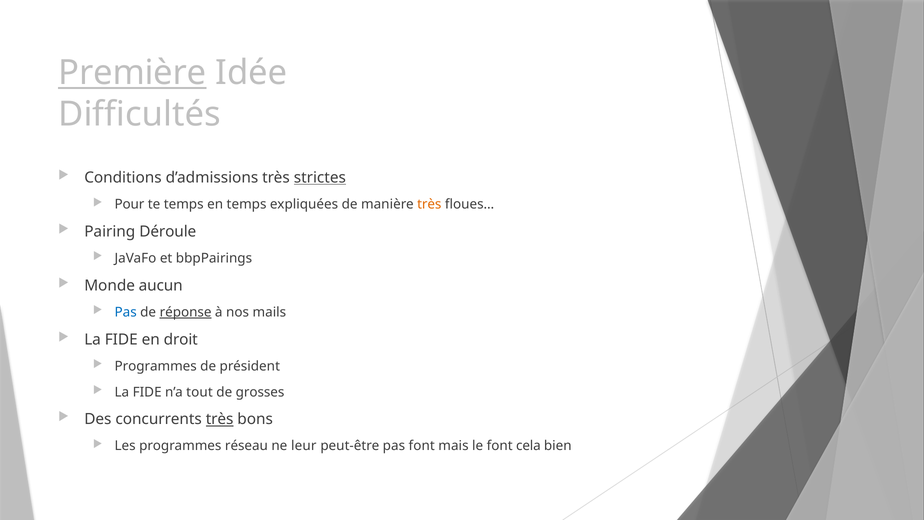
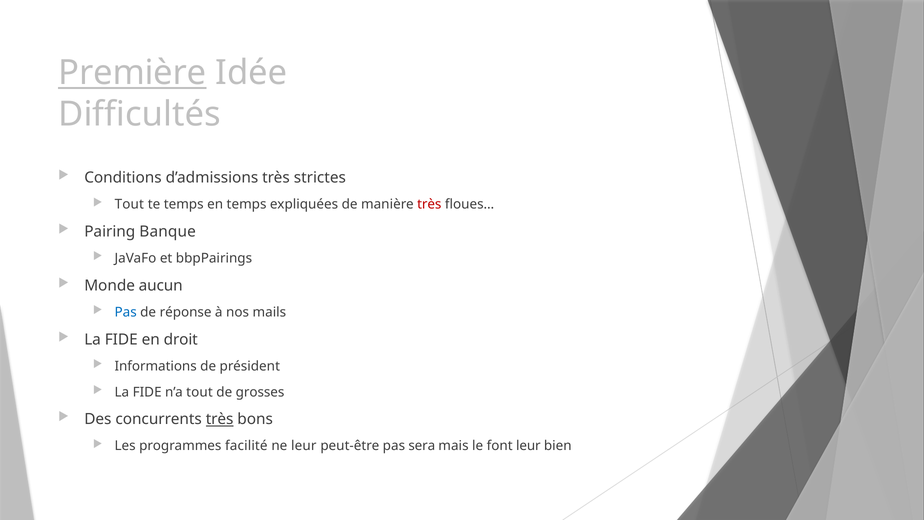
strictes underline: present -> none (320, 178)
Pour: Pour -> Tout (129, 204)
très colour: orange -> red (429, 204)
Déroule: Déroule -> Banque (168, 231)
réponse underline: present -> none (186, 312)
Programmes: Programmes -> Informations (156, 366)
réseau: réseau -> facilité (246, 446)
pas font: font -> sera (422, 446)
font cela: cela -> leur (528, 446)
